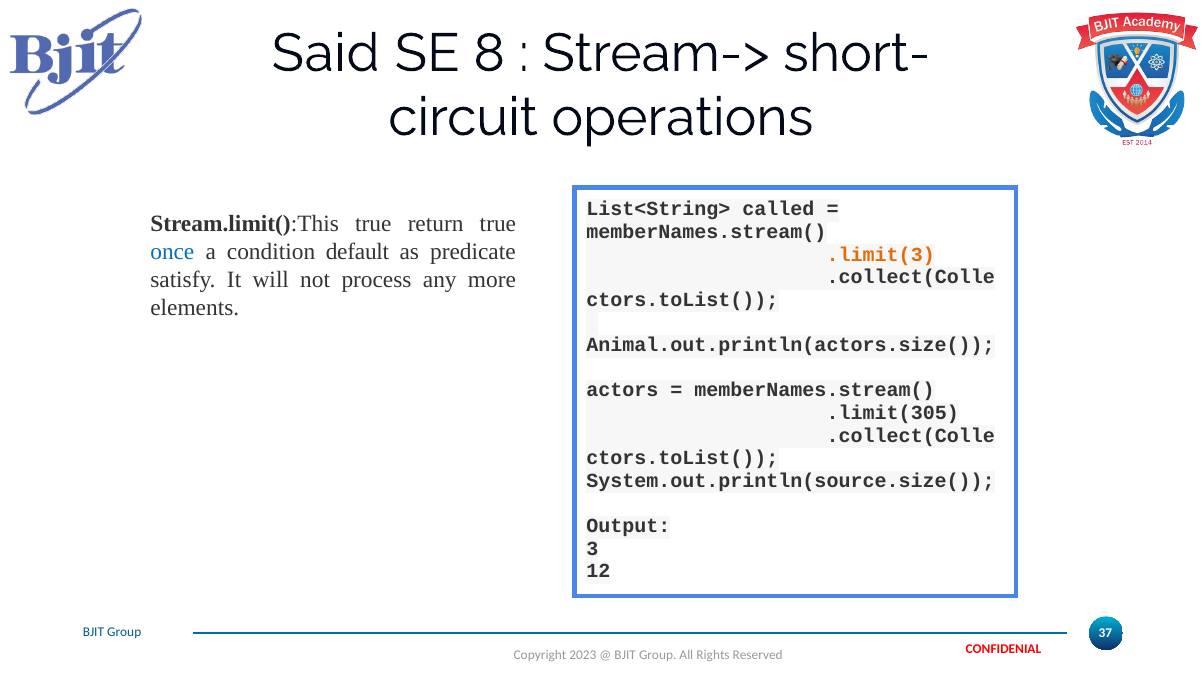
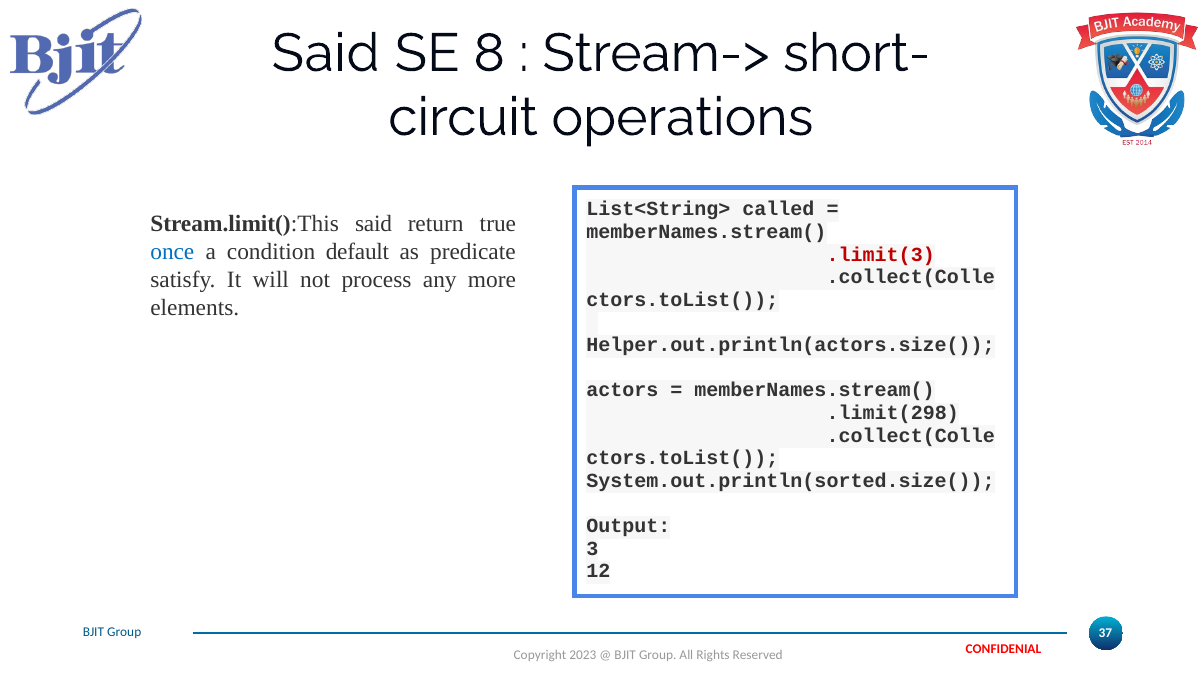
Stream.limit():This true: true -> said (374, 224)
.limit(3 colour: orange -> red (881, 255)
Animal.out.println(actors.size(: Animal.out.println(actors.size( -> Helper.out.println(actors.size( (790, 345)
.limit(305: .limit(305 -> .limit(298 (893, 413)
System.out.println(source.size(: System.out.println(source.size( -> System.out.println(sorted.size( (790, 481)
